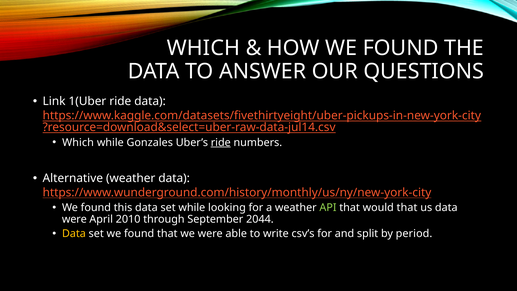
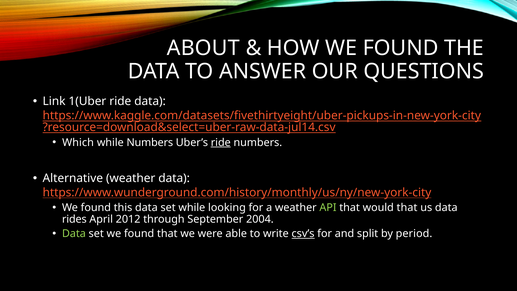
WHICH: WHICH -> ABOUT (203, 48)
while Gonzales: Gonzales -> Numbers (150, 142)
were: were -> rides (74, 219)
2010: 2010 -> 2012 (128, 219)
2044: 2044 -> 2004 (260, 219)
Data colour: yellow -> light green (74, 234)
csv’s underline: none -> present (303, 234)
